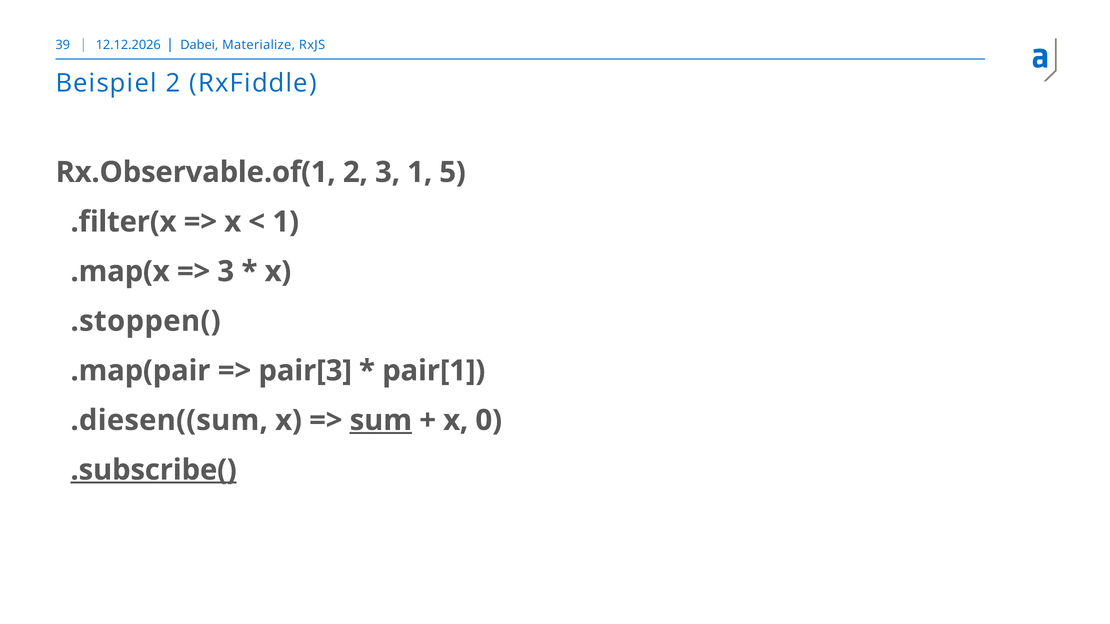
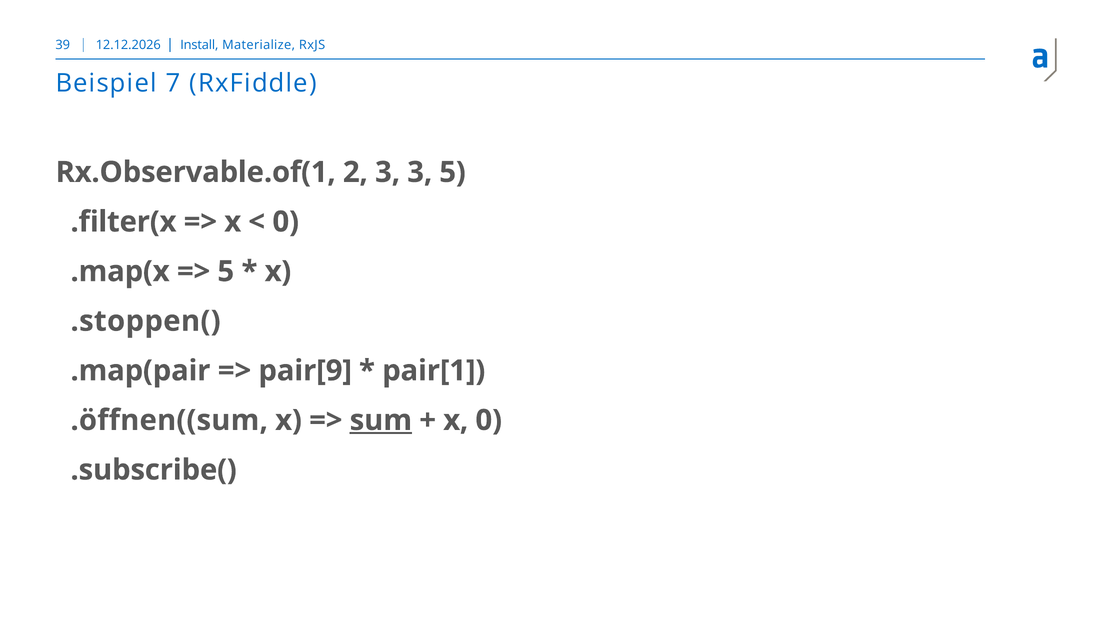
Dabei: Dabei -> Install (199, 45)
Beispiel 2: 2 -> 7 (173, 83)
3 1: 1 -> 3 (420, 172)
1: 1 -> 0 (286, 222)
3: 3 -> 5 (226, 272)
pair[3: pair[3 -> pair[9 (305, 371)
.diesen((sum: .diesen((sum -> .öffnen((sum (169, 420)
.subscribe( underline: present -> none (154, 470)
